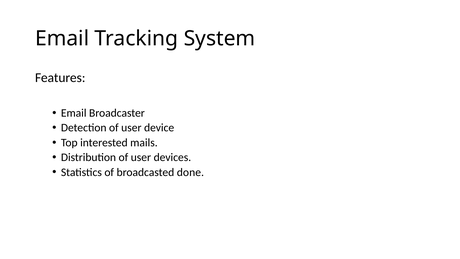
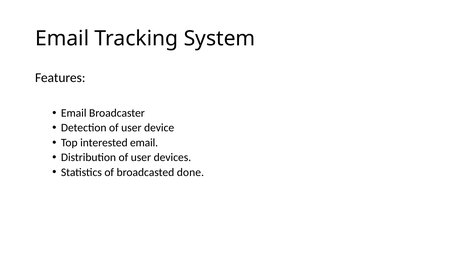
interested mails: mails -> email (144, 143)
